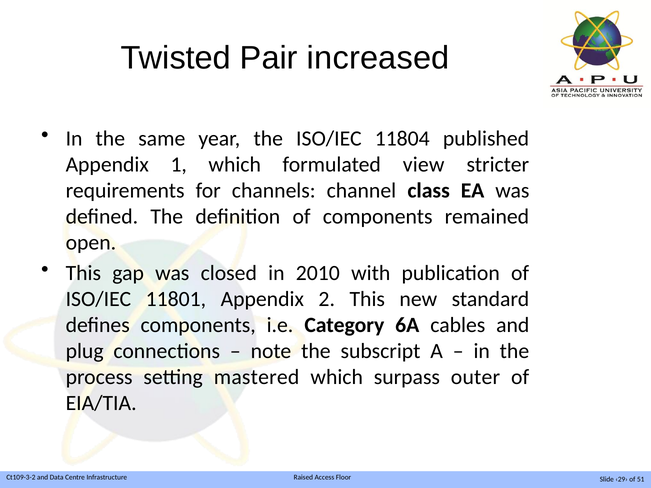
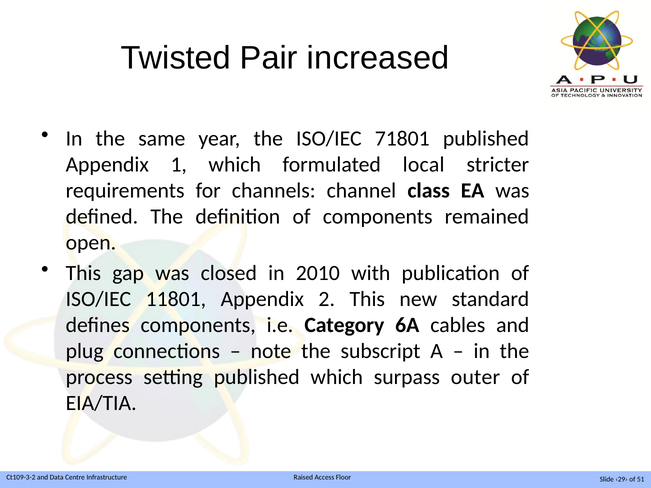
11804: 11804 -> 71801 (402, 139)
view: view -> local (424, 165)
setting mastered: mastered -> published (257, 377)
